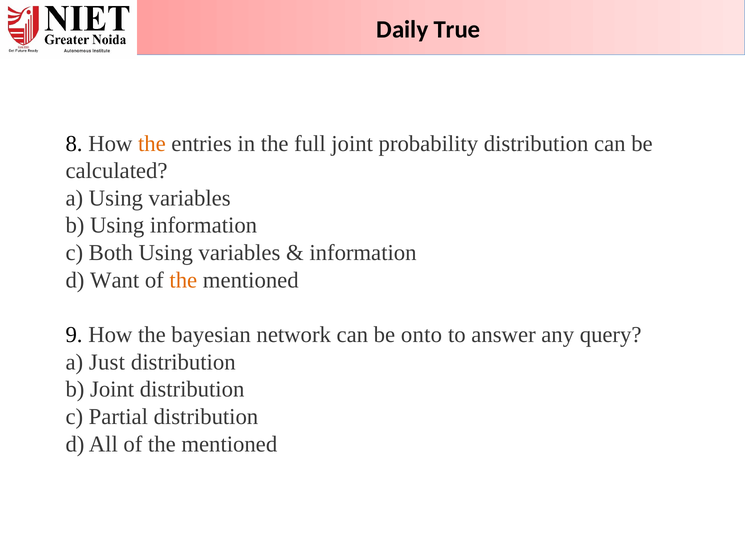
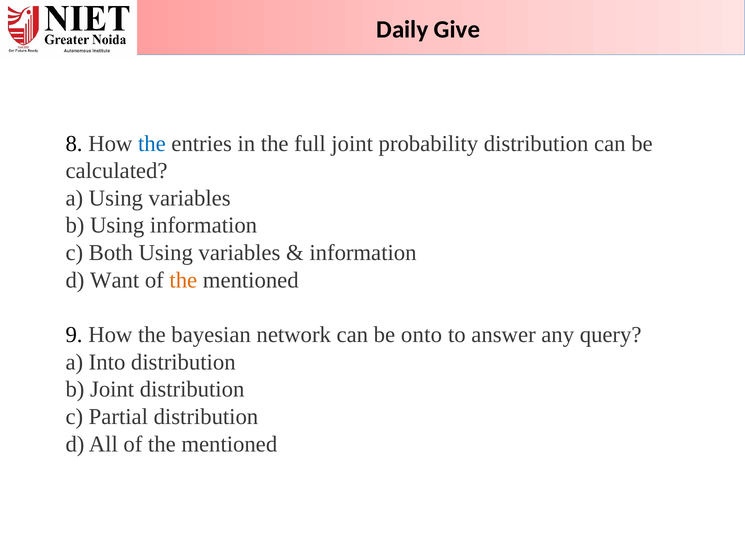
True: True -> Give (457, 30)
the colour: orange -> blue (152, 143)
Just: Just -> Into (107, 362)
